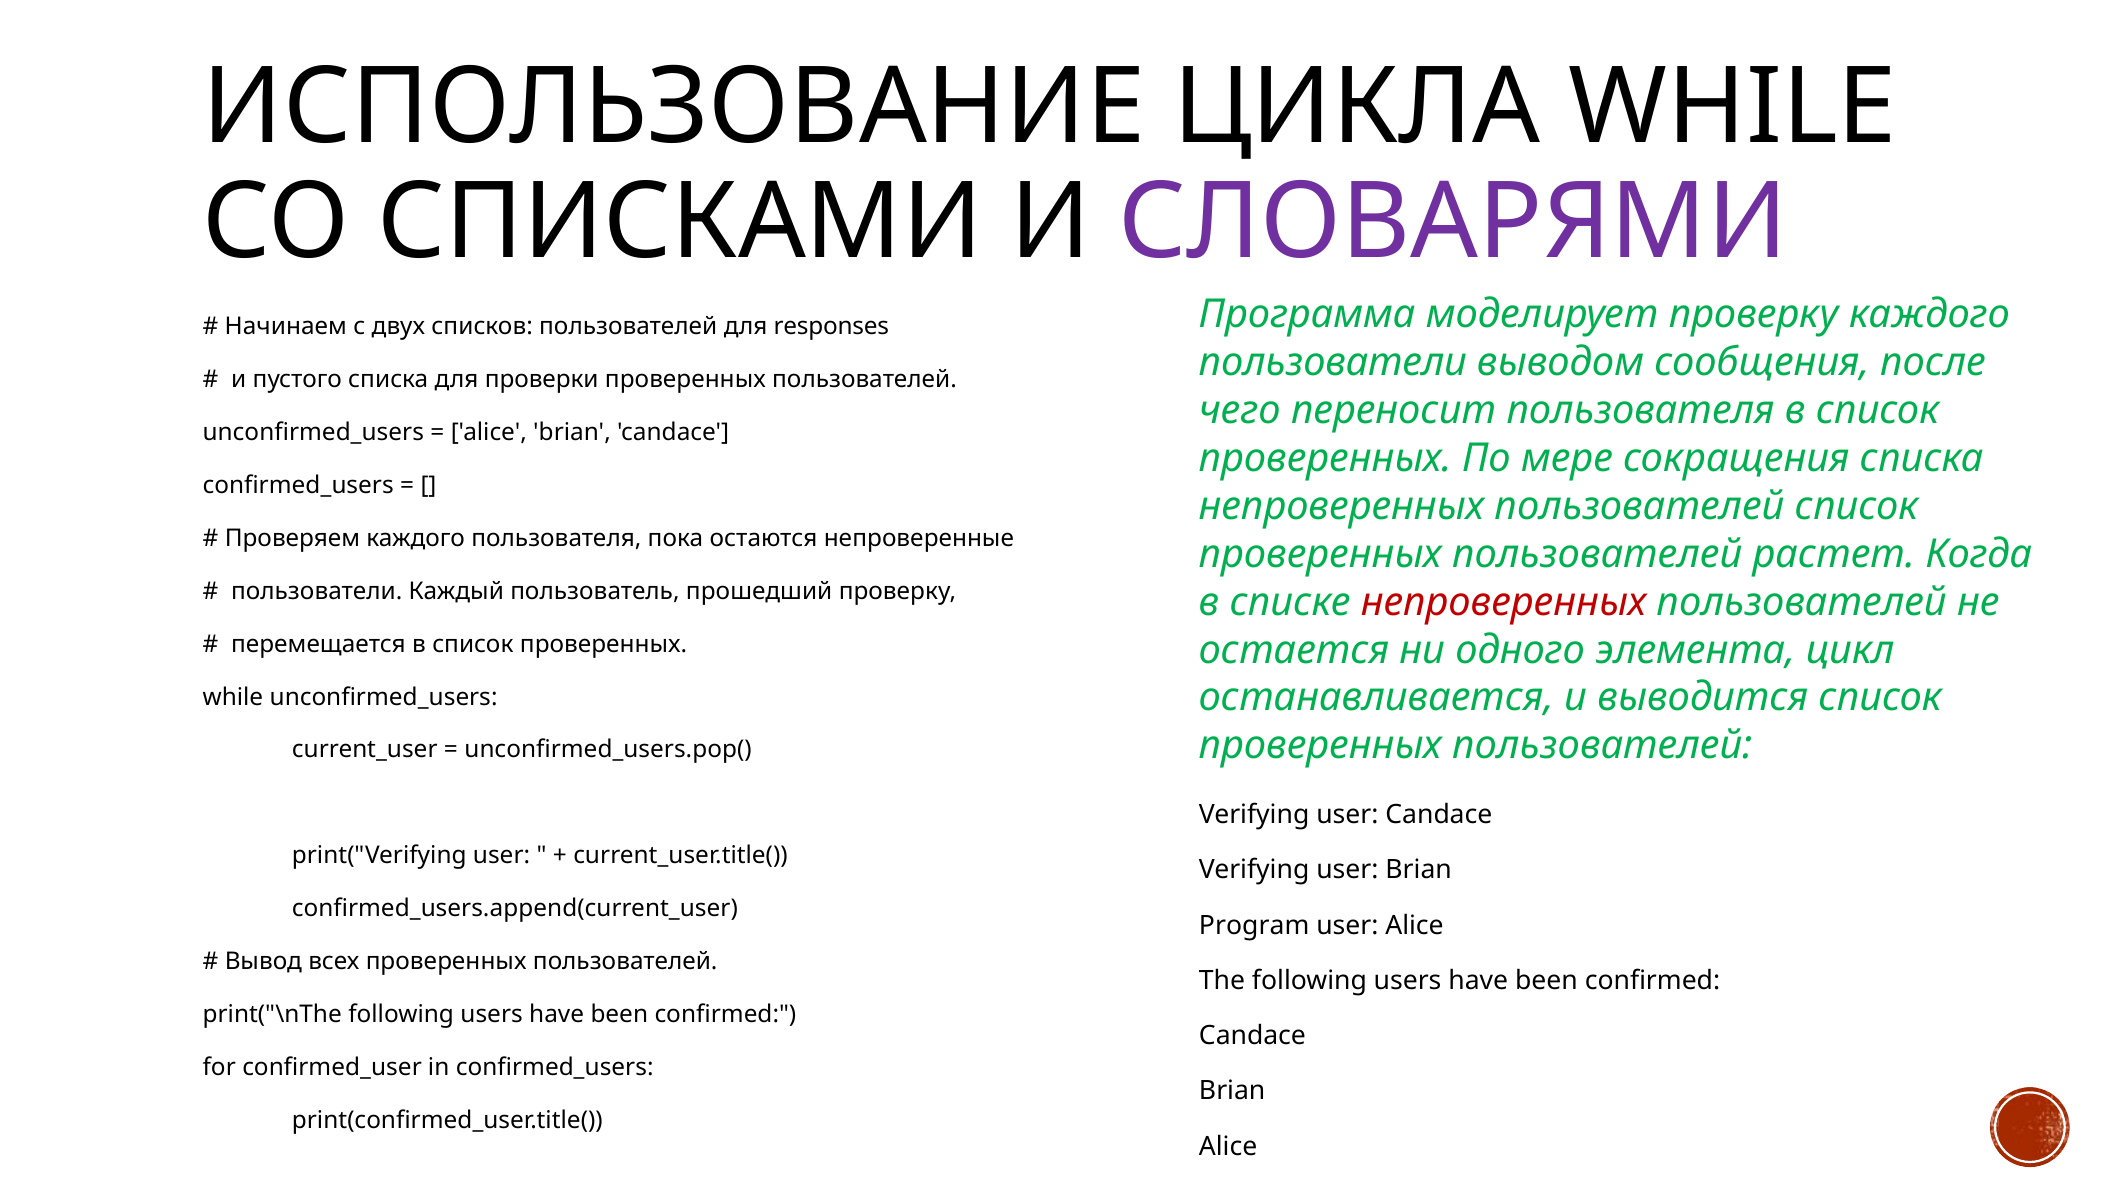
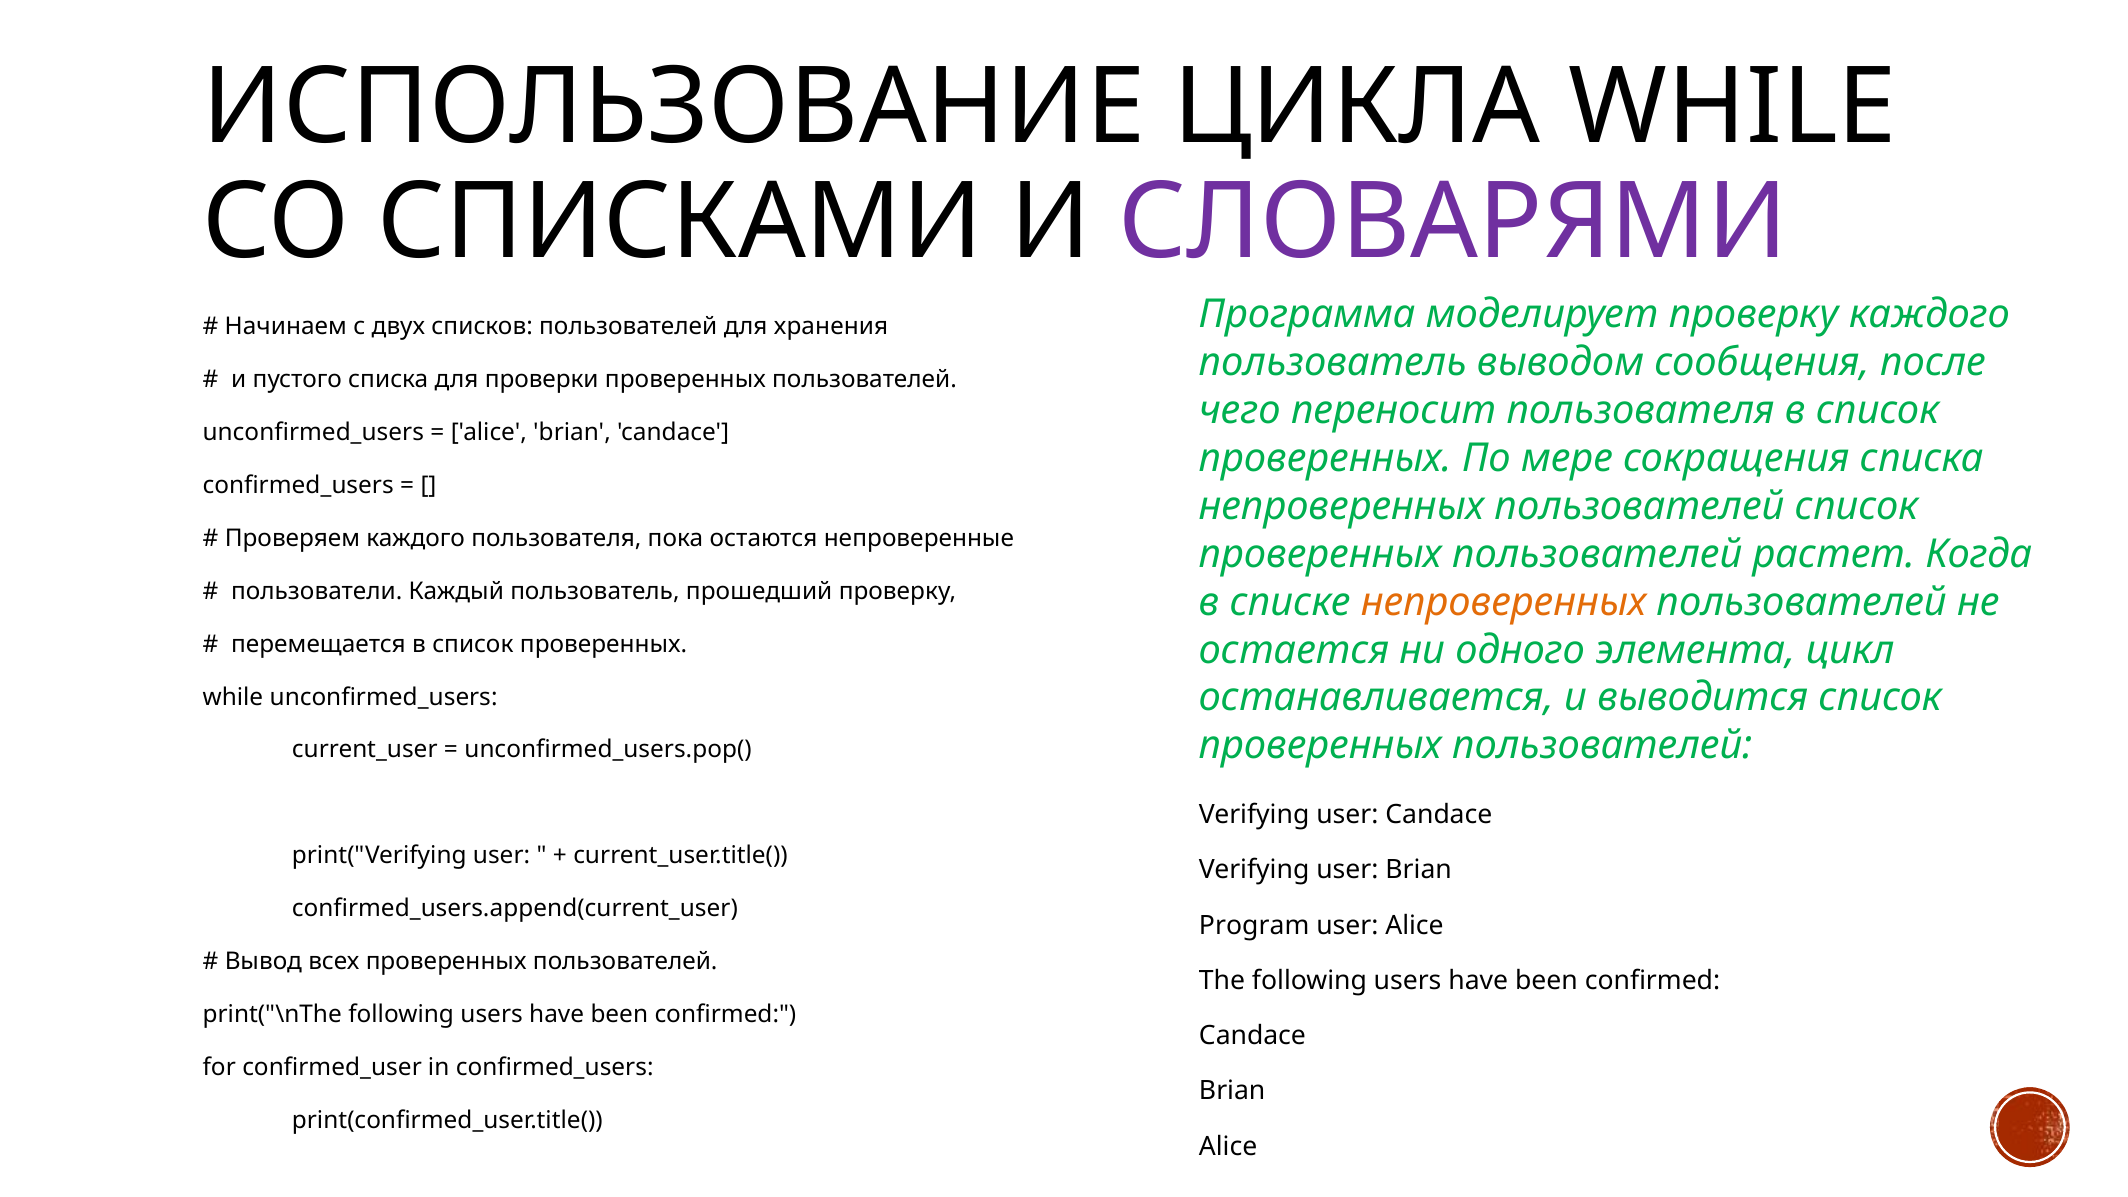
responses: responses -> хранения (831, 327)
пользователи: пользователи -> пользователь (1333, 363)
непроверенных colour: red -> orange (1504, 602)
